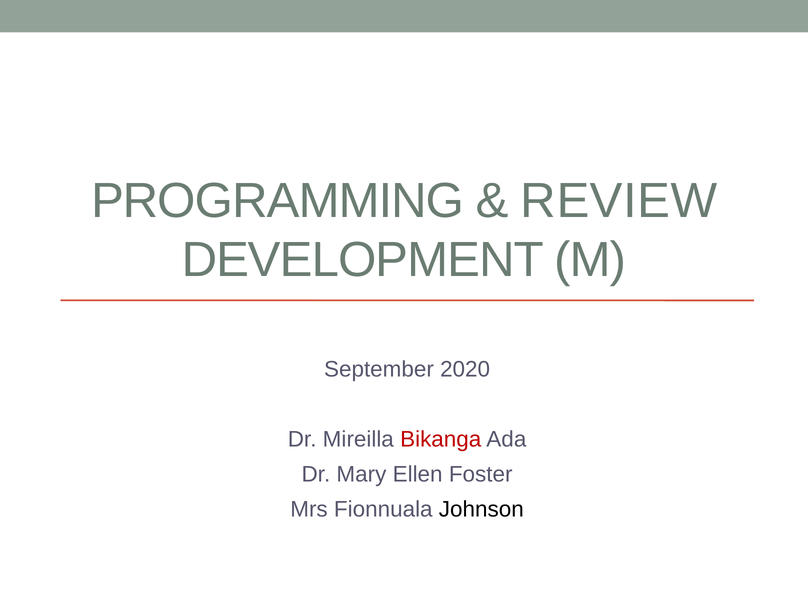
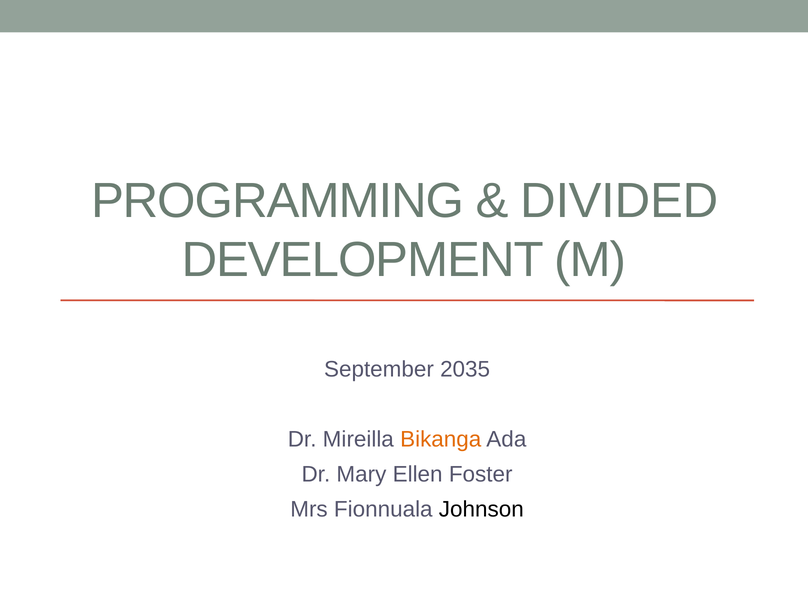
REVIEW: REVIEW -> DIVIDED (619, 201)
2020: 2020 -> 2035 (465, 369)
Bikanga colour: red -> orange (441, 439)
